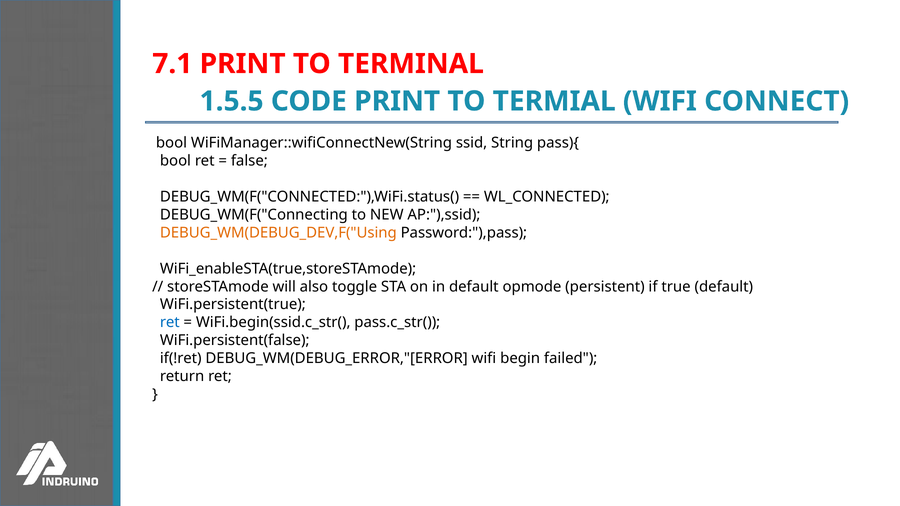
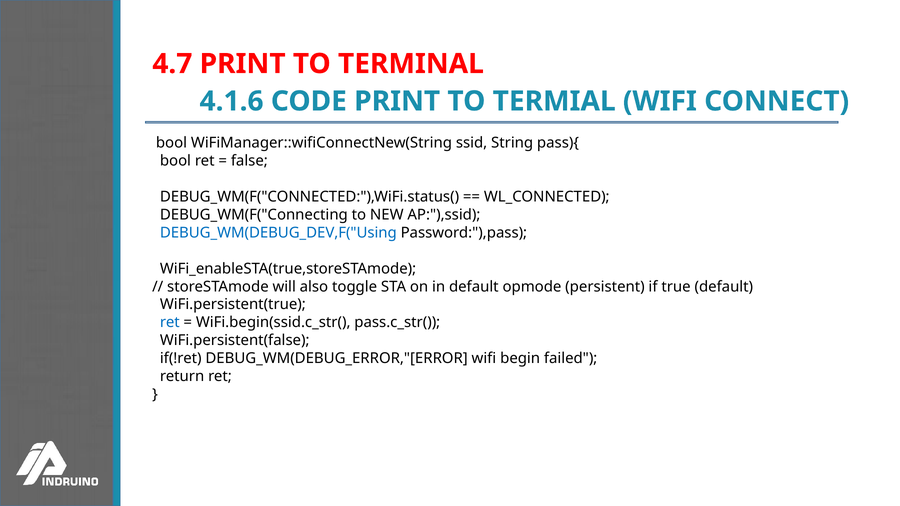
7.1: 7.1 -> 4.7 (172, 64)
1.5.5: 1.5.5 -> 4.1.6 (232, 101)
DEBUG_WM(DEBUG_DEV,F("Using colour: orange -> blue (278, 233)
